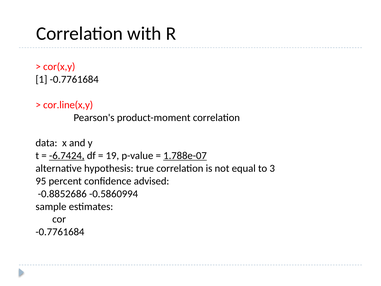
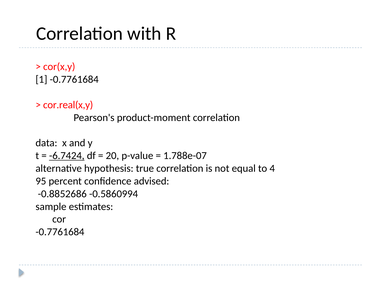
cor.line(x,y: cor.line(x,y -> cor.real(x,y (68, 105)
19: 19 -> 20 (112, 156)
1.788e-07 underline: present -> none (185, 156)
3: 3 -> 4 (272, 168)
